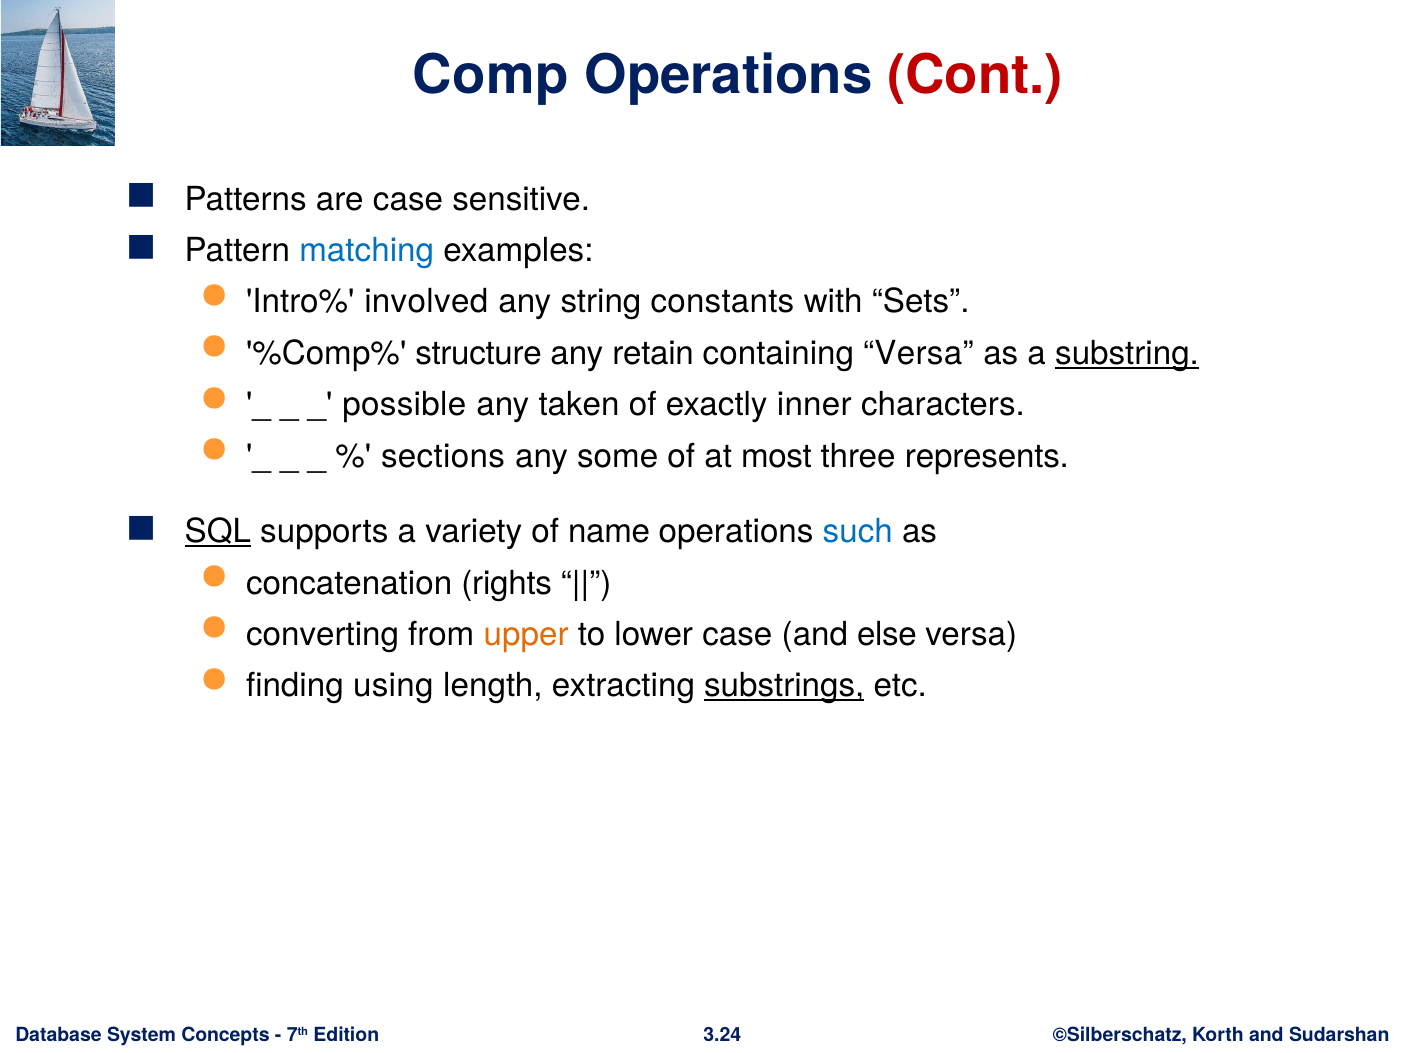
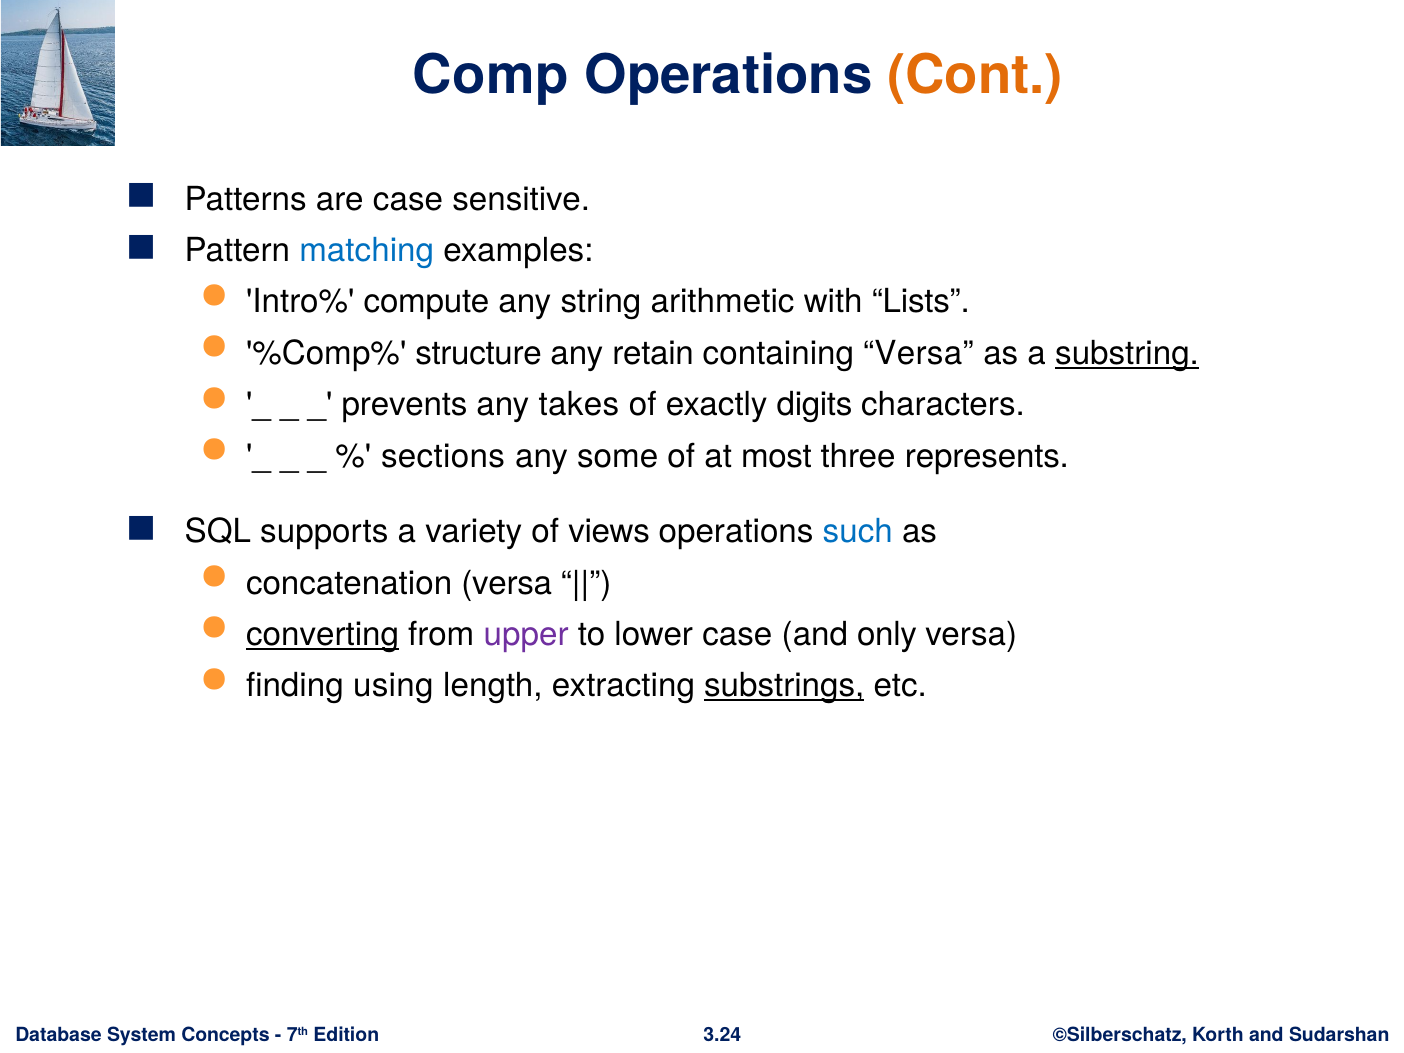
Cont colour: red -> orange (975, 76)
involved: involved -> compute (427, 302)
constants: constants -> arithmetic (723, 302)
Sets: Sets -> Lists (921, 302)
possible: possible -> prevents (405, 405)
taken: taken -> takes (579, 405)
inner: inner -> digits (815, 405)
SQL underline: present -> none (218, 532)
name: name -> views (609, 532)
concatenation rights: rights -> versa (507, 583)
converting underline: none -> present (323, 635)
upper colour: orange -> purple (526, 635)
else: else -> only (887, 635)
